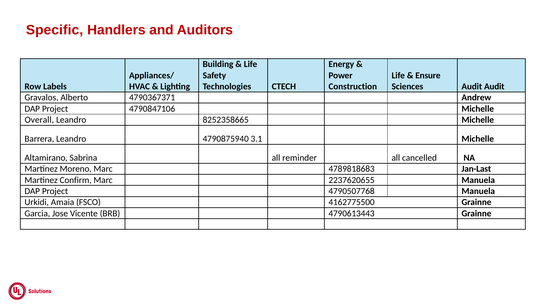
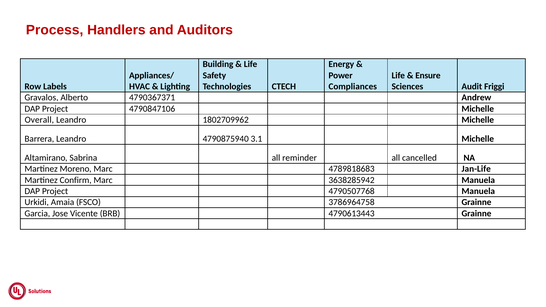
Specific: Specific -> Process (55, 30)
Construction: Construction -> Compliances (353, 87)
Audit Audit: Audit -> Friggi (494, 87)
8252358665: 8252358665 -> 1802709962 (226, 120)
Jan-Last: Jan-Last -> Jan-Life (476, 169)
2237620655: 2237620655 -> 3638285942 (352, 180)
4162775500: 4162775500 -> 3786964758 (352, 202)
